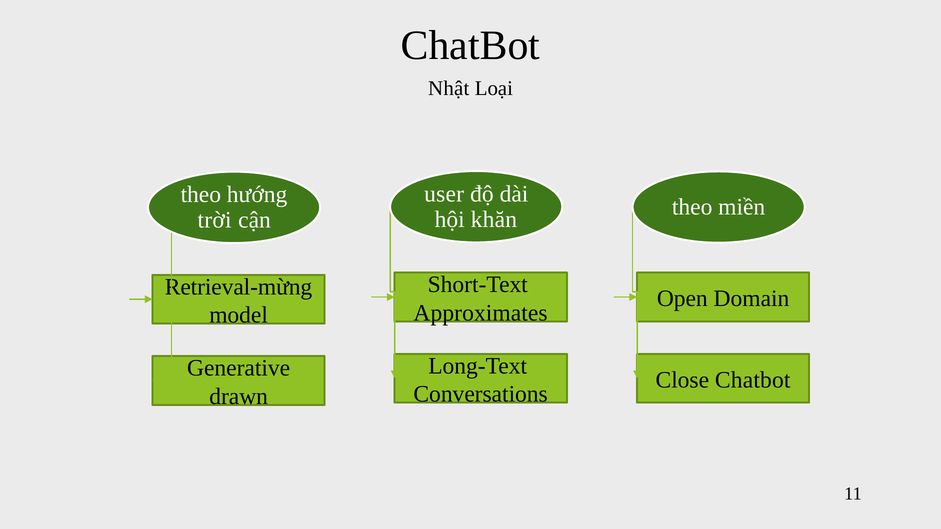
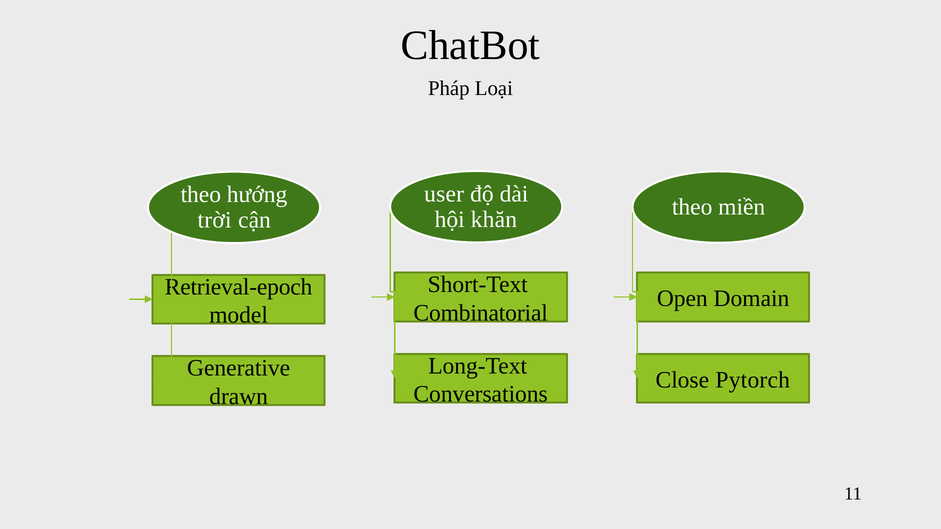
Nhật: Nhật -> Pháp (449, 88)
Retrieval-mừng: Retrieval-mừng -> Retrieval-epoch (239, 287)
Approximates: Approximates -> Combinatorial (481, 313)
Close Chatbot: Chatbot -> Pytorch (753, 380)
